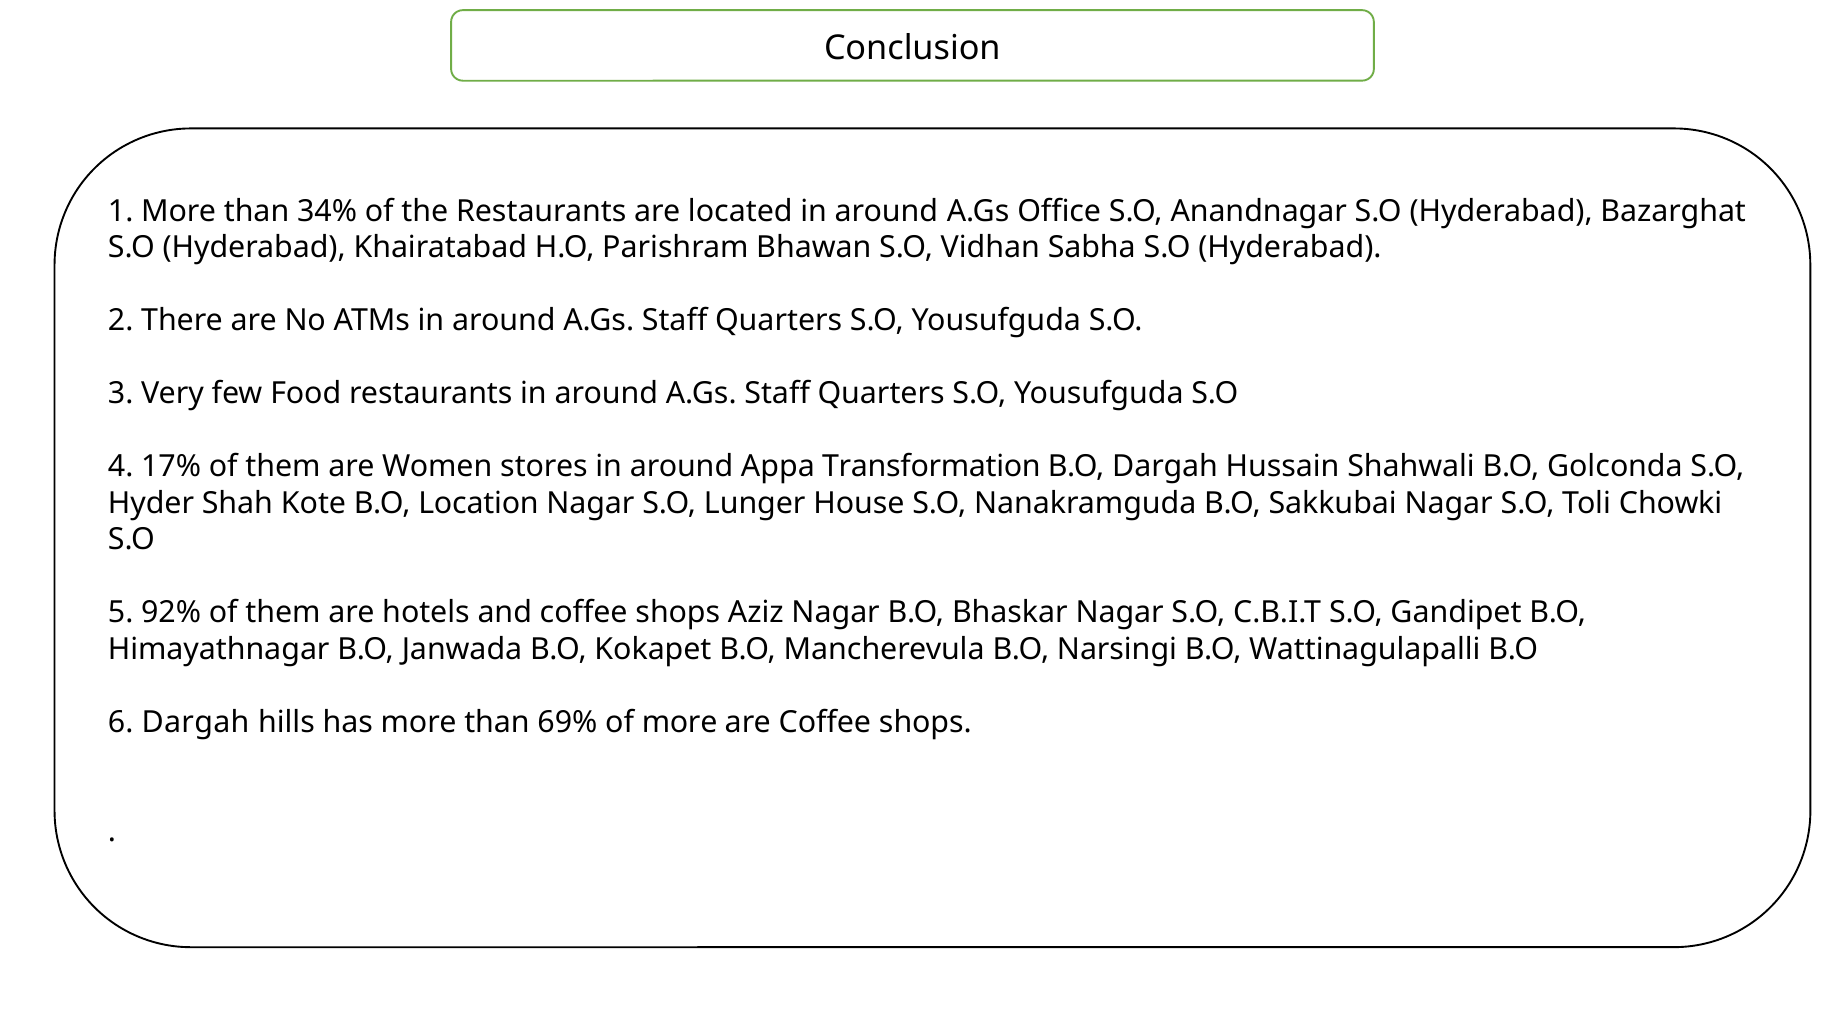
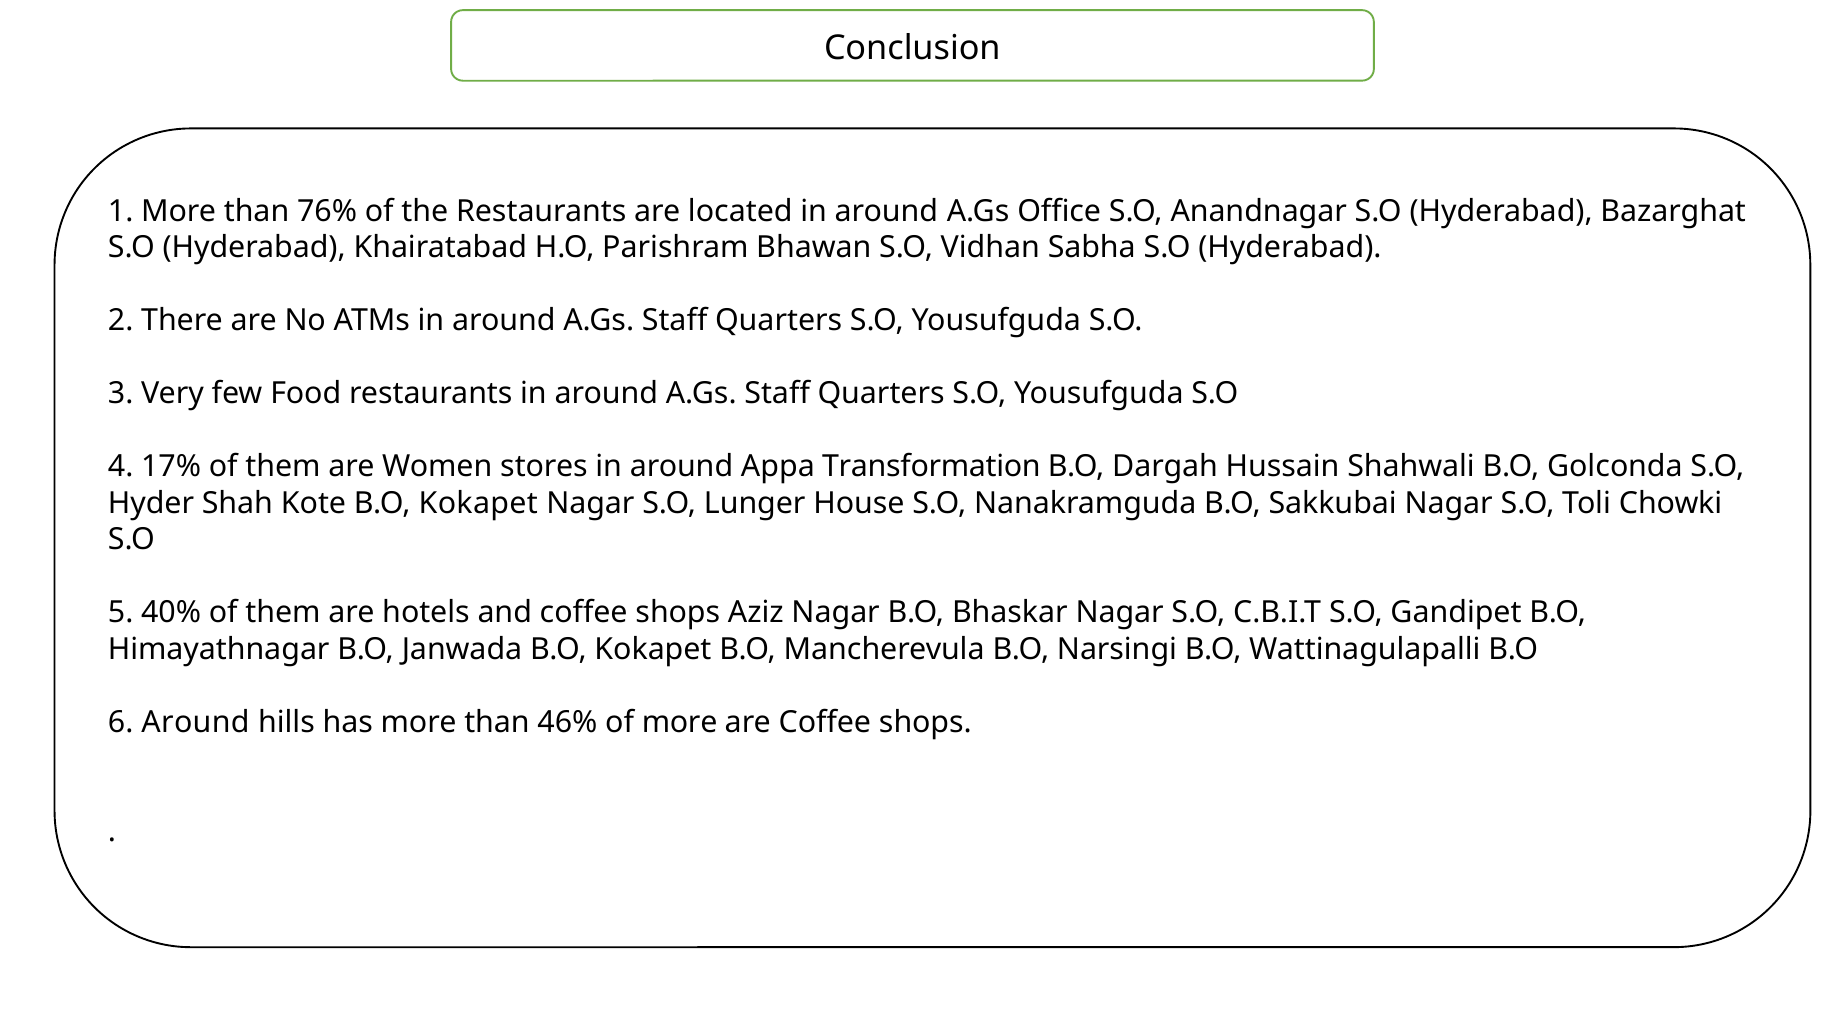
34%: 34% -> 76% (327, 211)
Kote B.O Location: Location -> Kokapet (478, 503)
92%: 92% -> 40% (171, 613)
6 Dargah: Dargah -> Around (196, 722)
69%: 69% -> 46% (567, 722)
